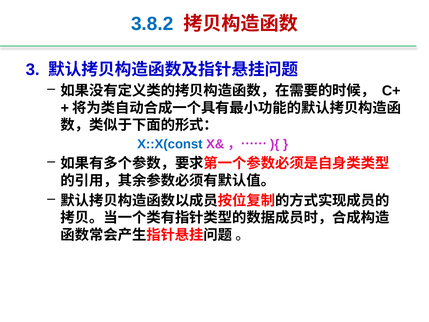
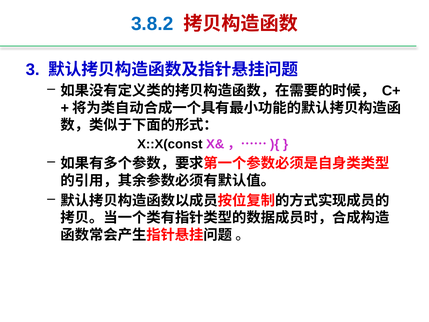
X::X(const colour: blue -> black (170, 144)
